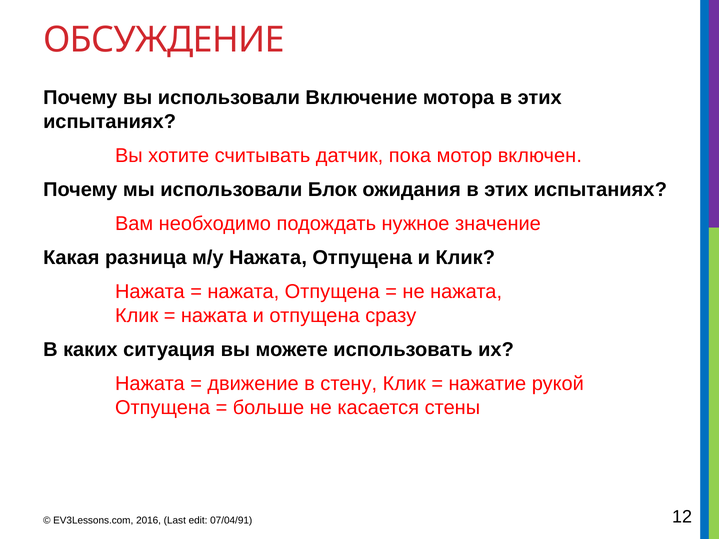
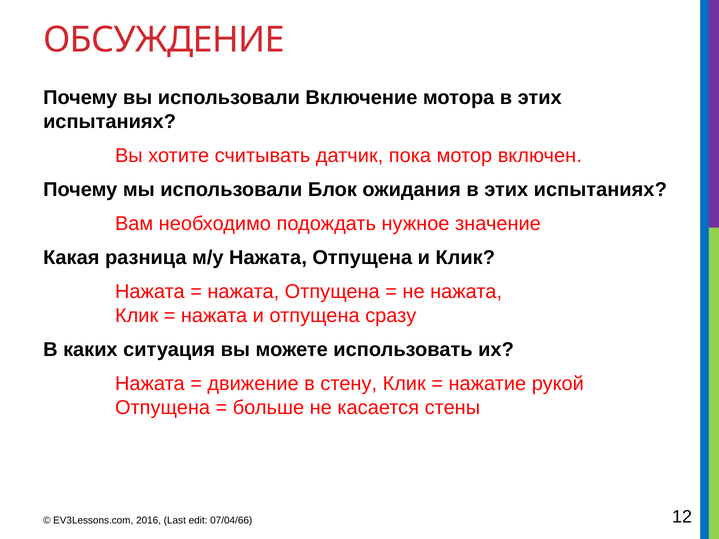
07/04/91: 07/04/91 -> 07/04/66 (231, 521)
